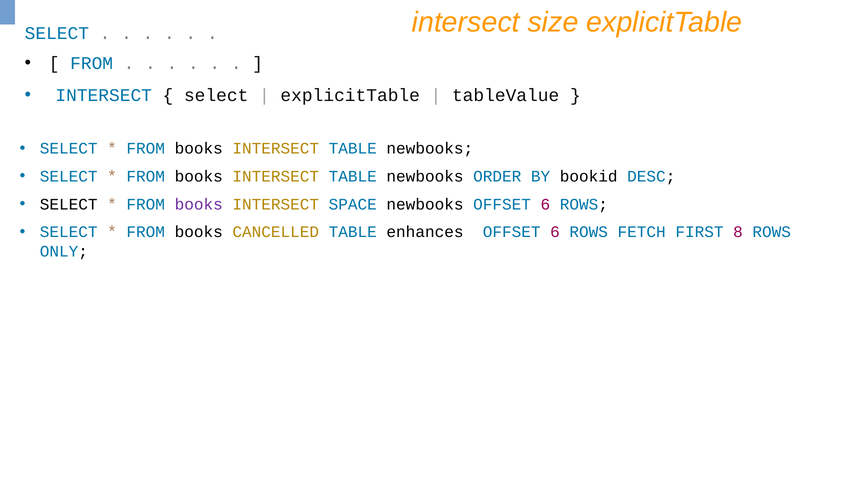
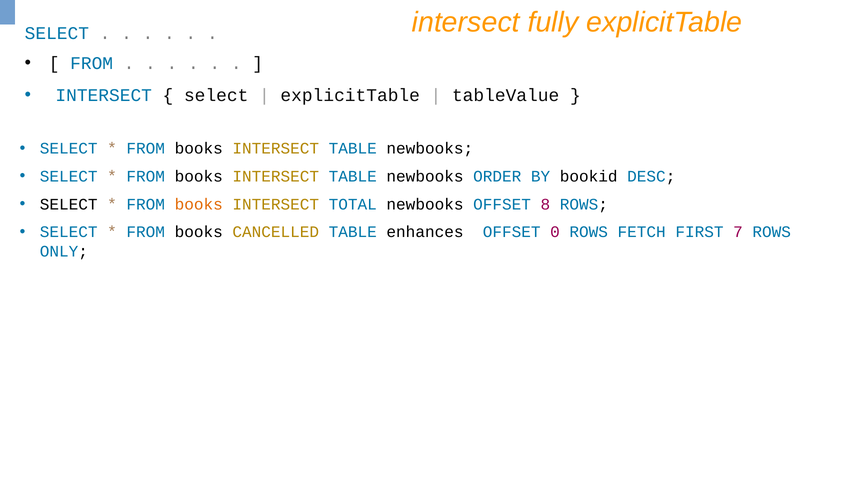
size: size -> fully (553, 22)
books colour: purple -> orange (199, 204)
SPACE: SPACE -> TOTAL (353, 204)
newbooks OFFSET 6: 6 -> 8 (545, 204)
6: 6 -> 0 (555, 232)
8: 8 -> 7 (738, 232)
